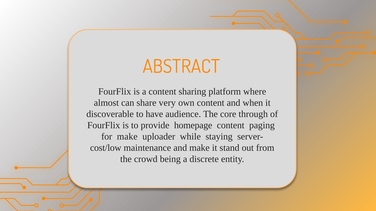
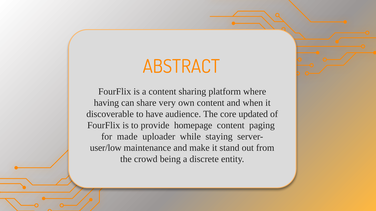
almost: almost -> having (106, 103)
through: through -> updated (253, 114)
for make: make -> made (127, 137)
cost/low: cost/low -> user/low (106, 148)
